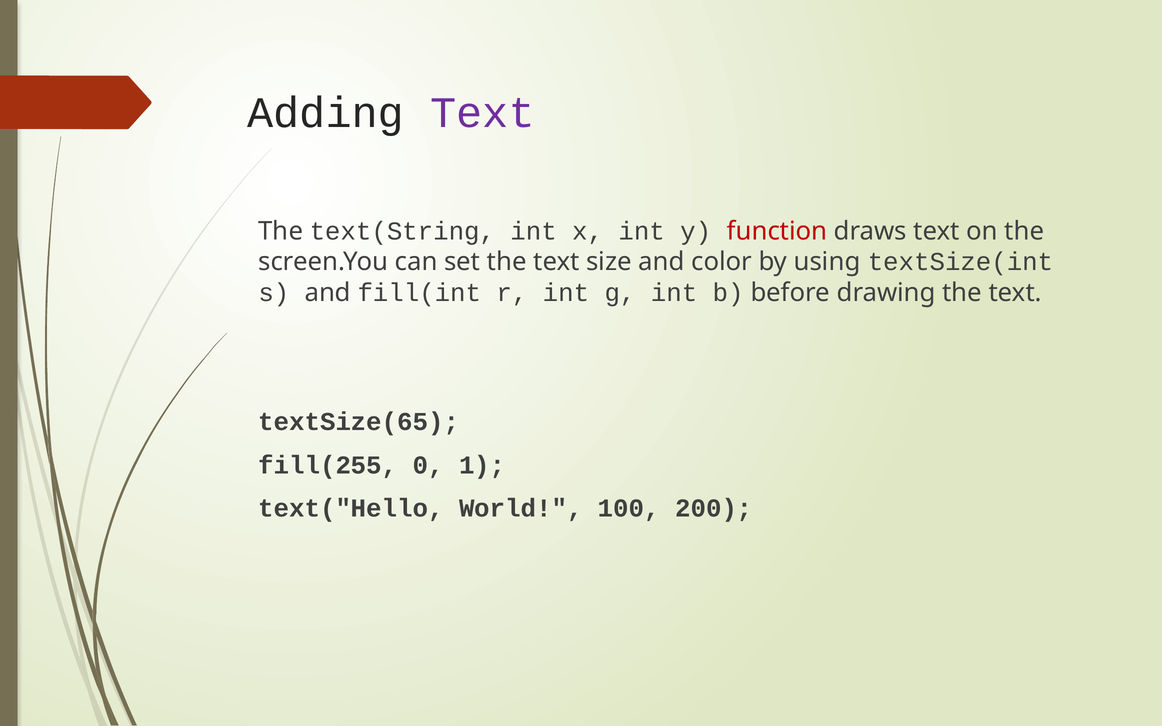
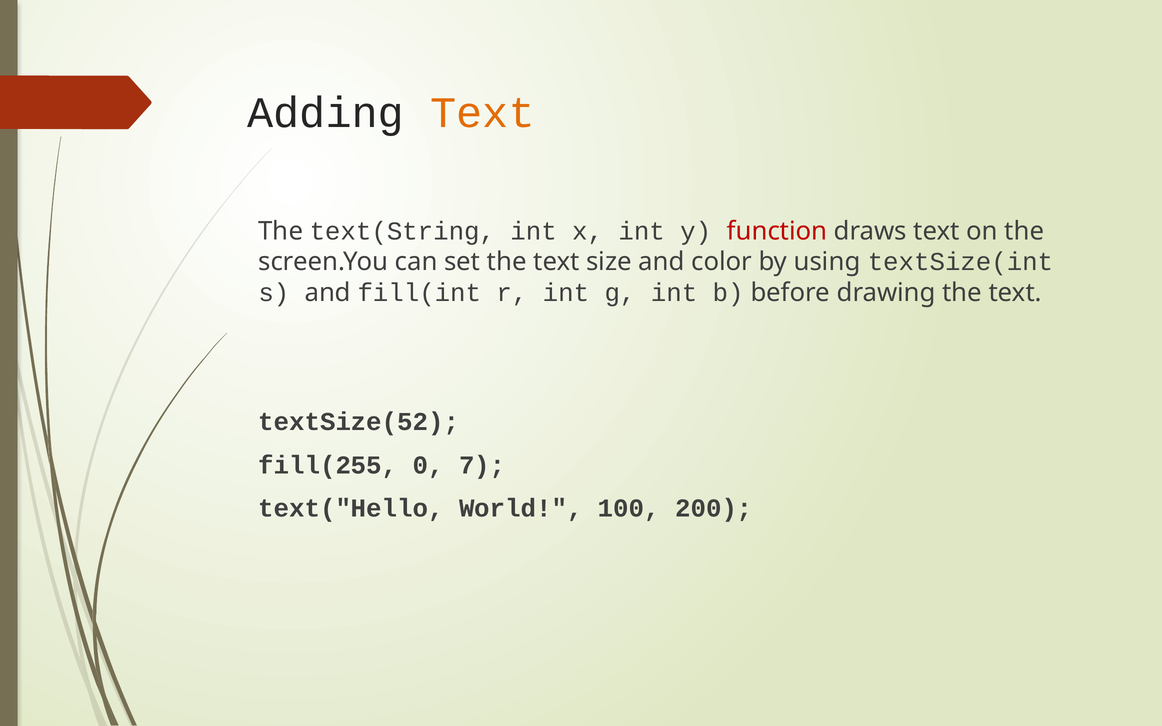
Text colour: purple -> orange (482, 113)
textSize(65: textSize(65 -> textSize(52 (359, 422)
1: 1 -> 7 (482, 465)
